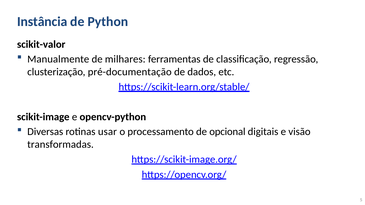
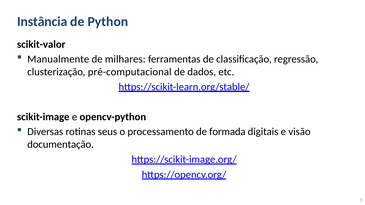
pré-documentação: pré-documentação -> pré-computacional (130, 72)
usar: usar -> seus (107, 132)
opcional: opcional -> formada (227, 132)
transformadas: transformadas -> documentação (61, 145)
